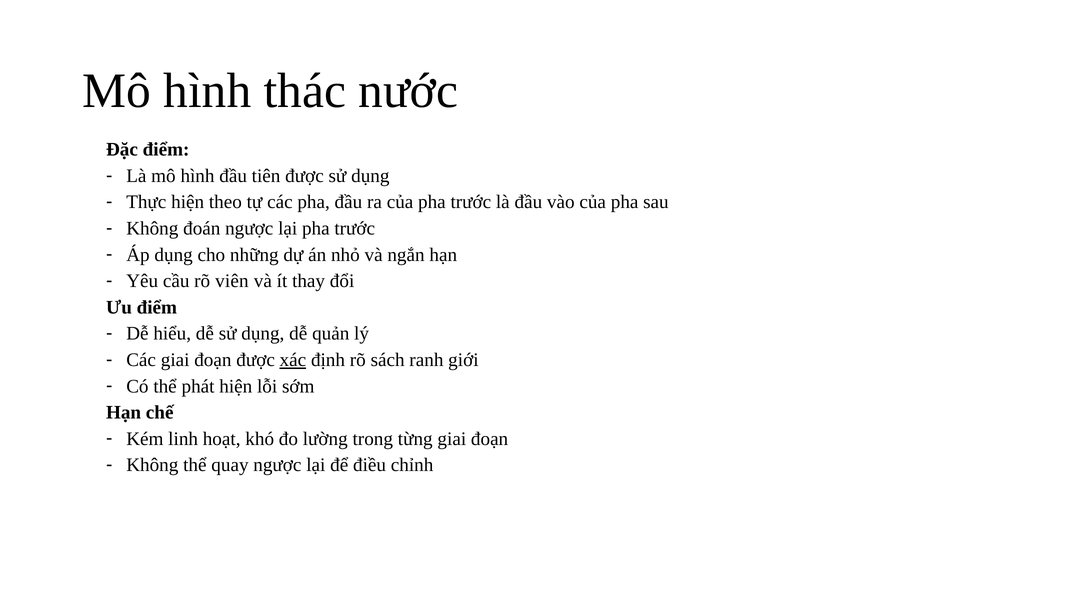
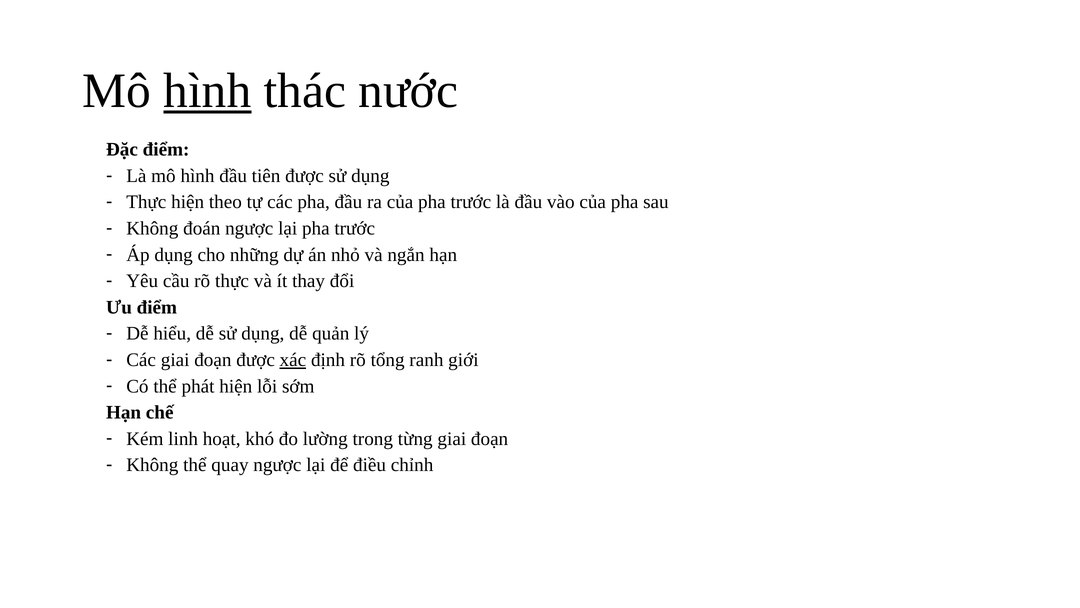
hình underline: none -> present (207, 91)
rõ viên: viên -> thực (232, 281)
sách: sách -> tổng (388, 360)
